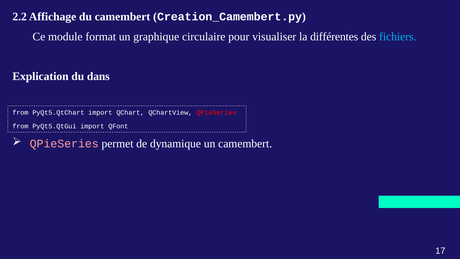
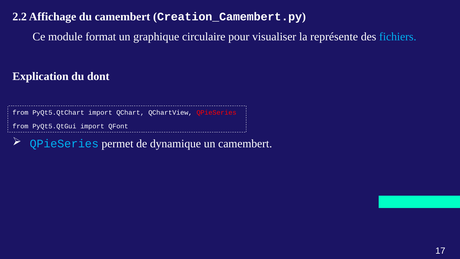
différentes: différentes -> représente (334, 37)
dans: dans -> dont (98, 76)
QPieSeries colour: pink -> light blue (64, 144)
